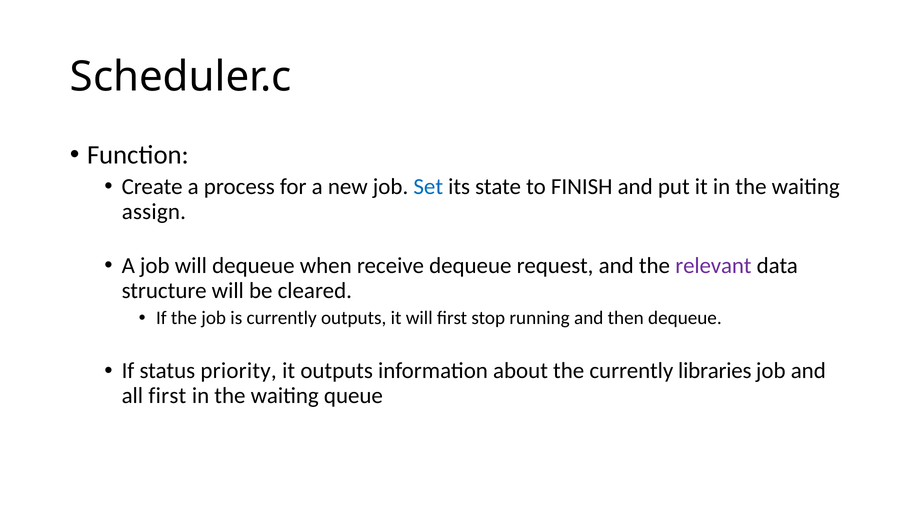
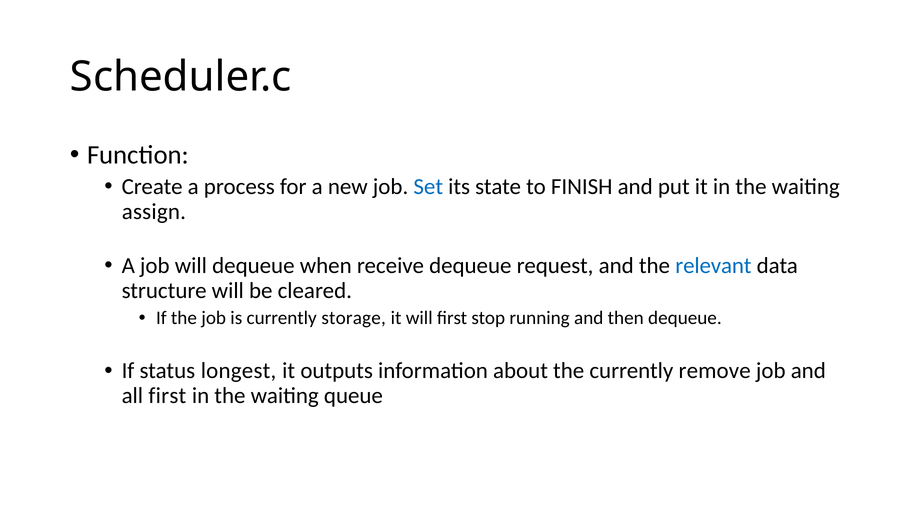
relevant colour: purple -> blue (713, 266)
currently outputs: outputs -> storage (354, 318)
priority: priority -> longest (239, 371)
libraries: libraries -> remove (715, 371)
